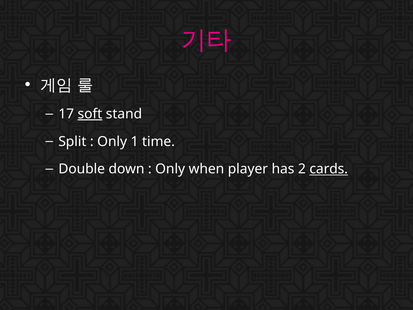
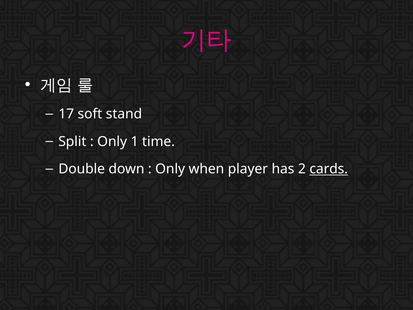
soft underline: present -> none (90, 114)
